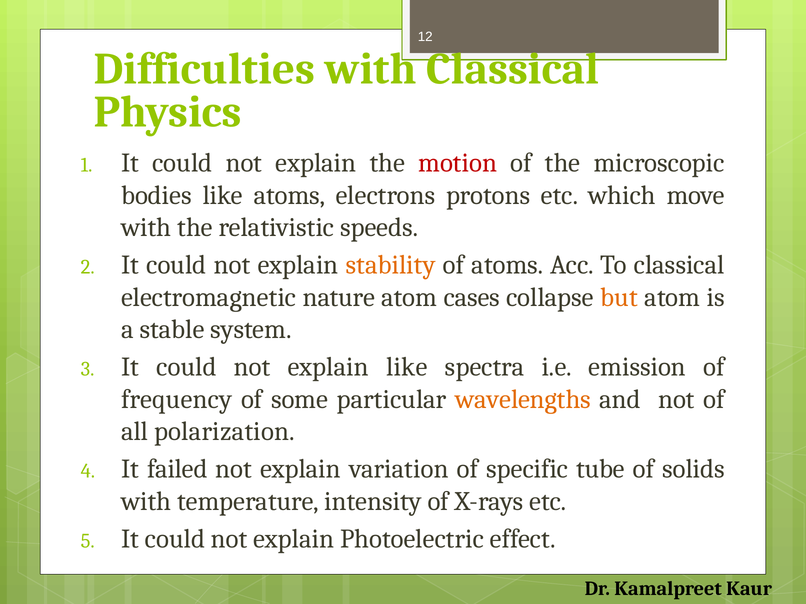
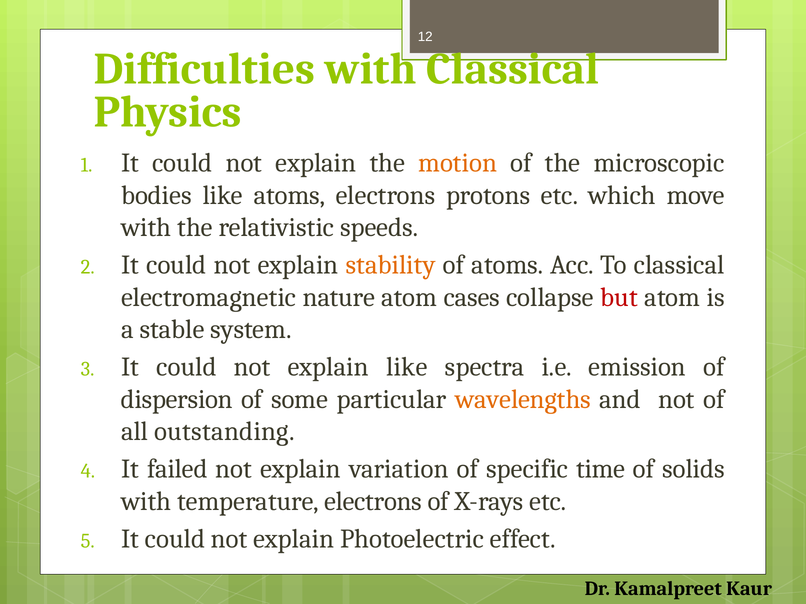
motion colour: red -> orange (458, 163)
but colour: orange -> red (619, 298)
frequency: frequency -> dispersion (177, 400)
polarization: polarization -> outstanding (224, 432)
tube: tube -> time (601, 469)
temperature intensity: intensity -> electrons (373, 502)
